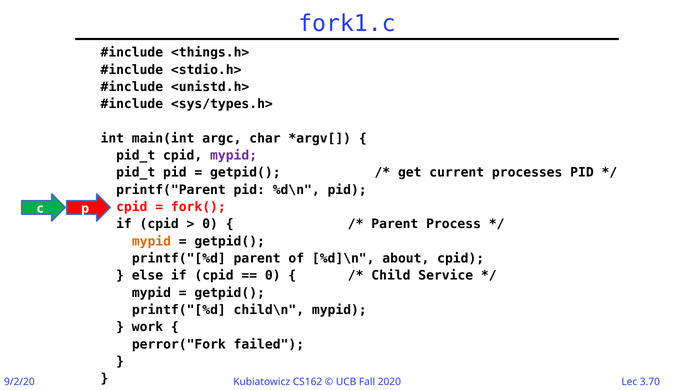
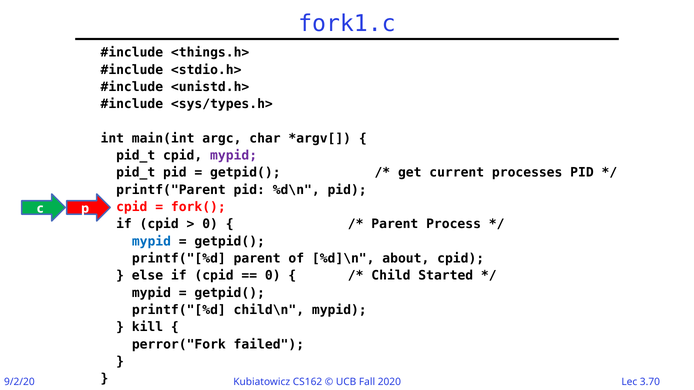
mypid colour: orange -> blue (151, 242)
Service: Service -> Started (446, 276)
work: work -> kill (147, 327)
